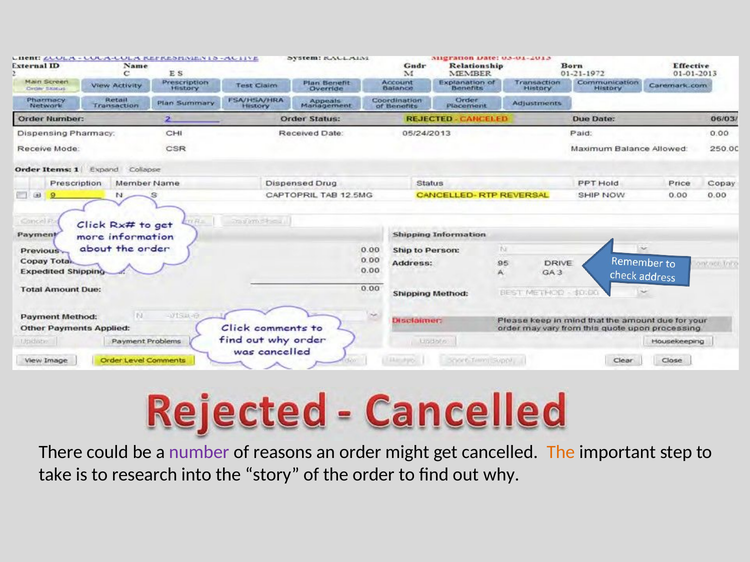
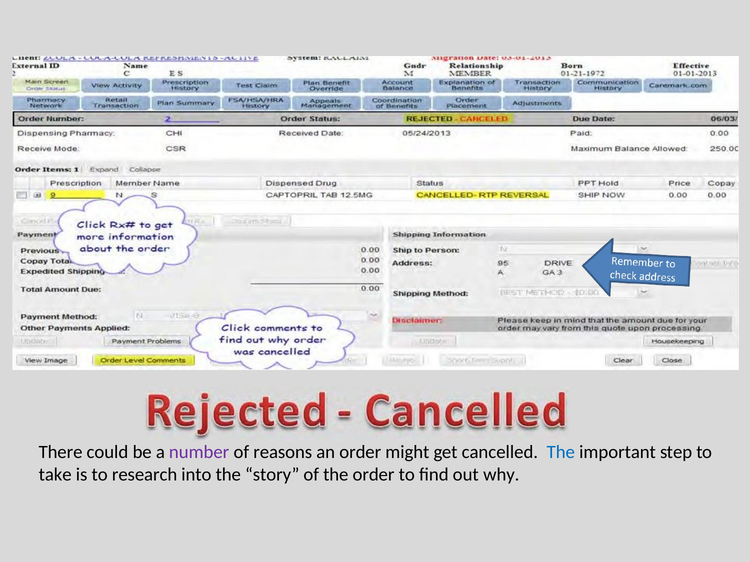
The colour: orange -> blue (561, 453)
